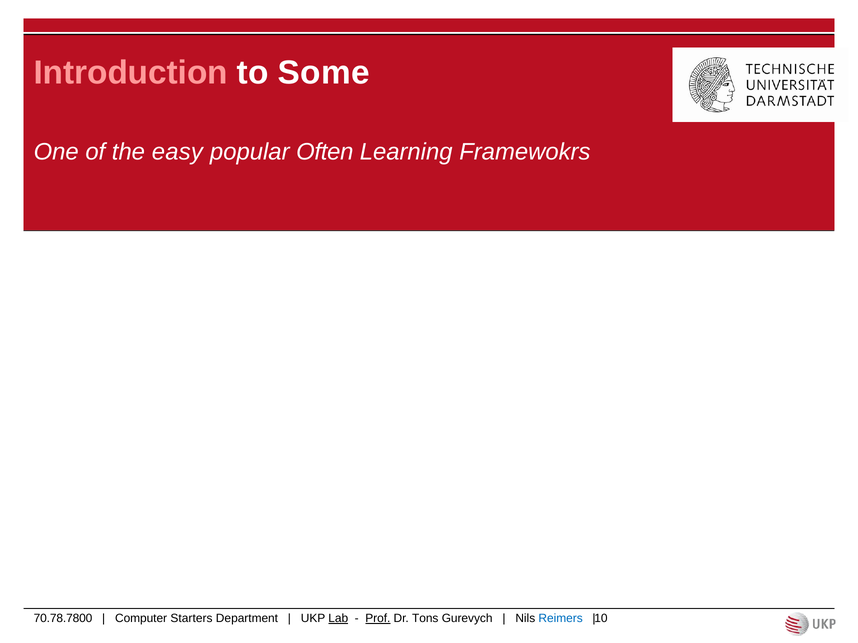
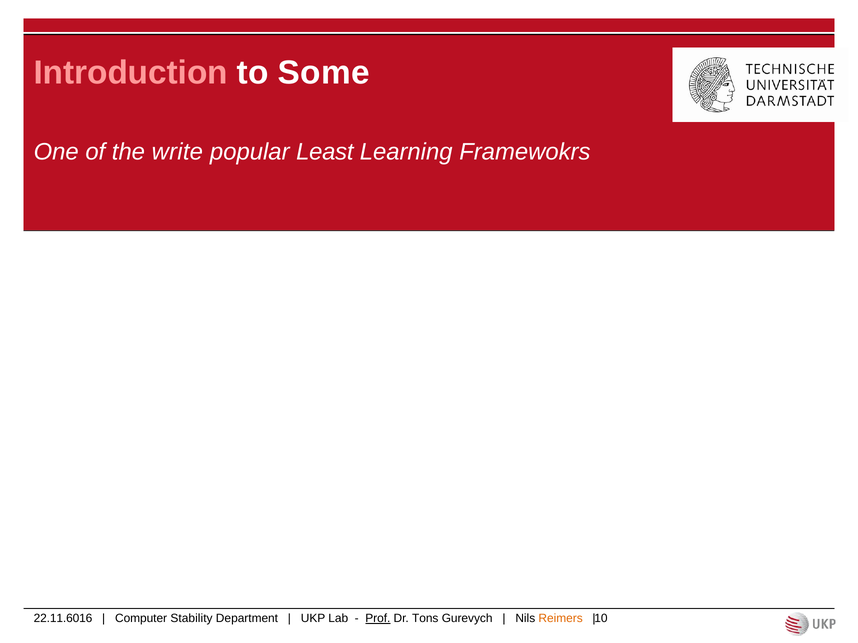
easy: easy -> write (177, 152)
Often: Often -> Least (325, 152)
70.78.7800: 70.78.7800 -> 22.11.6016 (63, 619)
Starters: Starters -> Stability (191, 619)
Lab underline: present -> none (338, 619)
Reimers colour: blue -> orange (561, 619)
